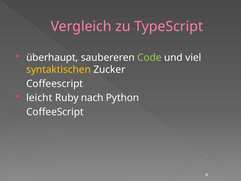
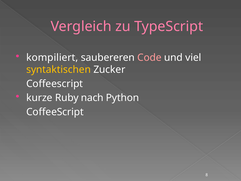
überhaupt: überhaupt -> kompiliert (52, 58)
Code colour: light green -> pink (149, 58)
leicht: leicht -> kurze (39, 98)
